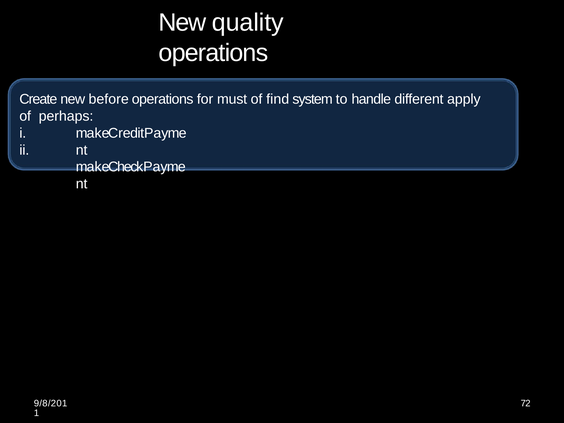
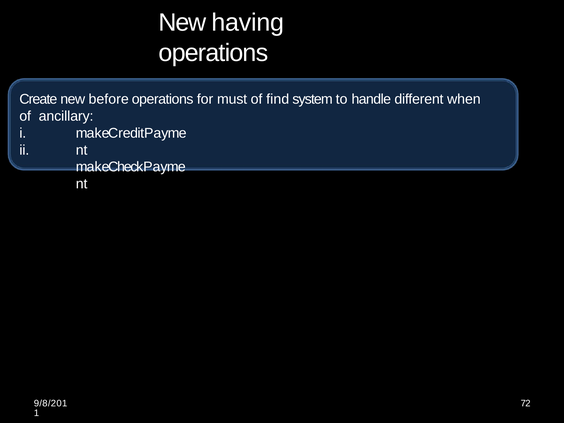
quality: quality -> having (248, 23)
apply: apply -> when (464, 99)
perhaps: perhaps -> ancillary (66, 116)
